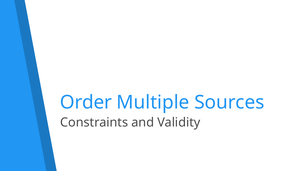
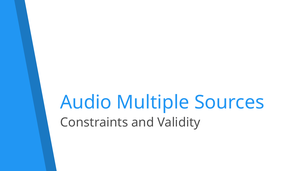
Order: Order -> Audio (86, 102)
